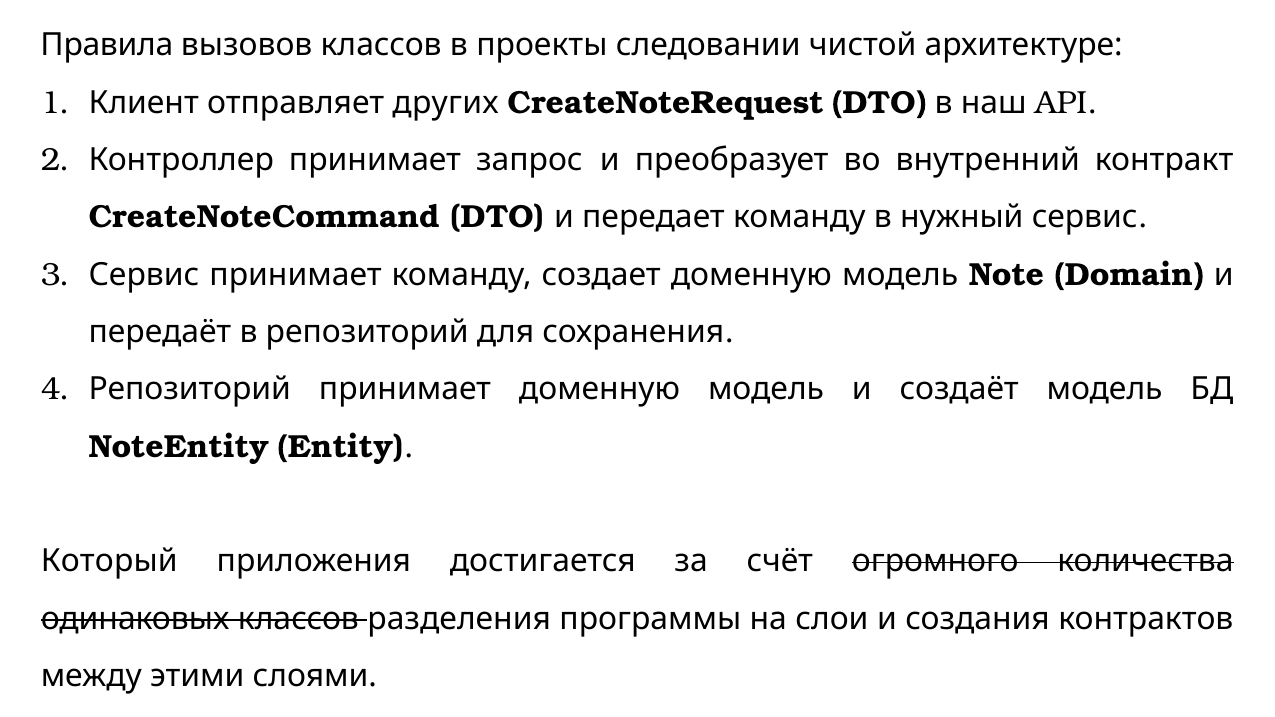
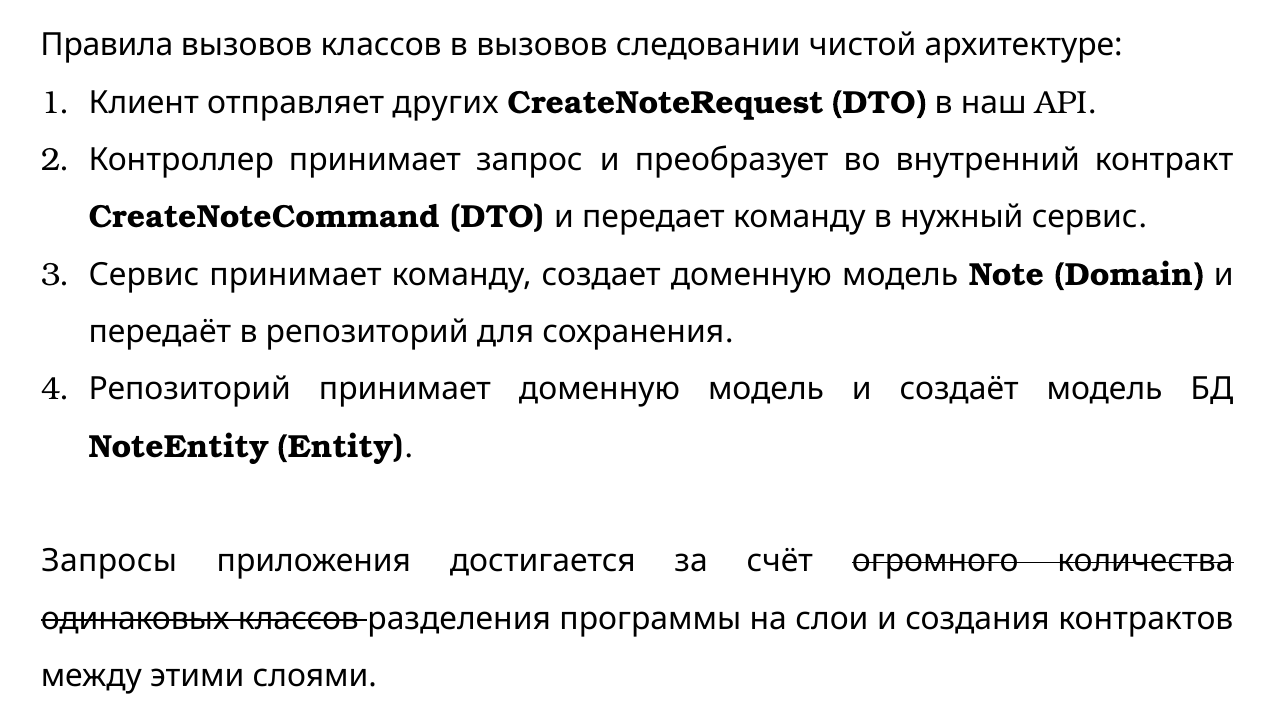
в проекты: проекты -> вызовов (542, 45)
Который: Который -> Запросы (109, 562)
